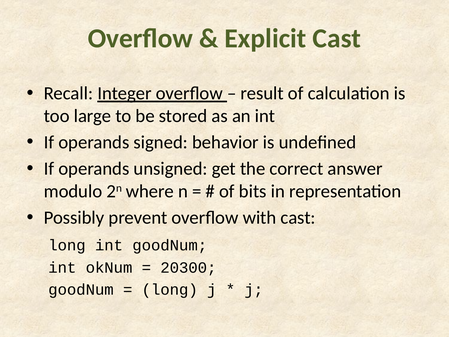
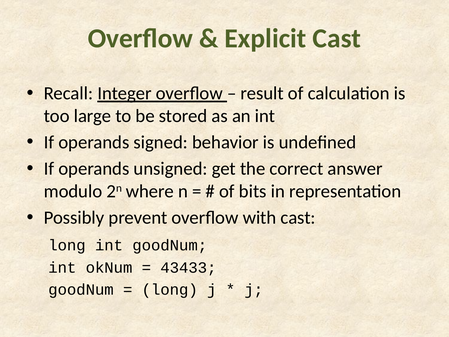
20300: 20300 -> 43433 (188, 268)
